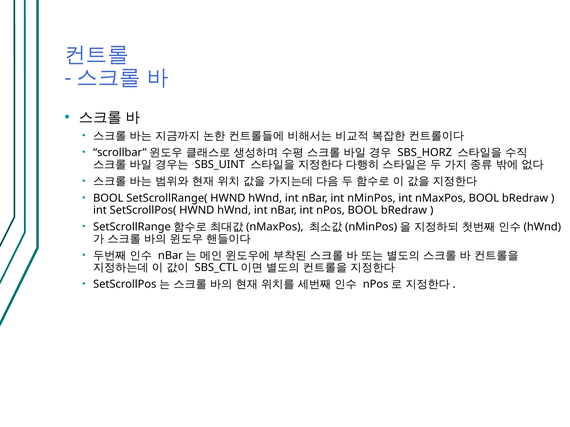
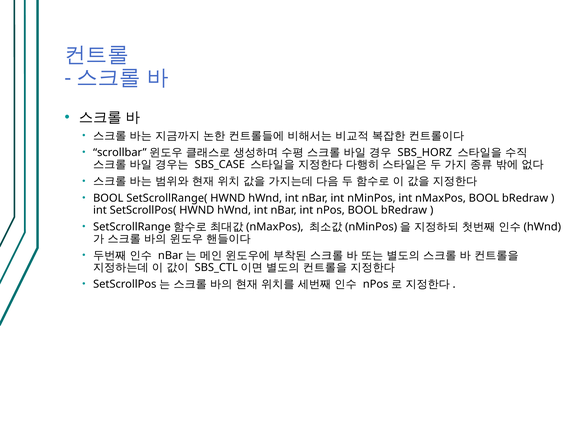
SBS_UINT: SBS_UINT -> SBS_CASE (220, 165)
